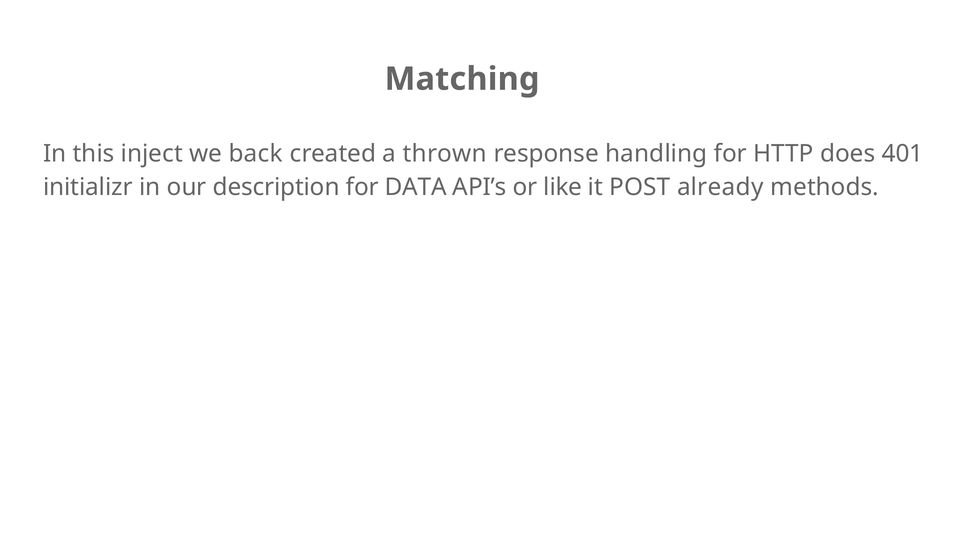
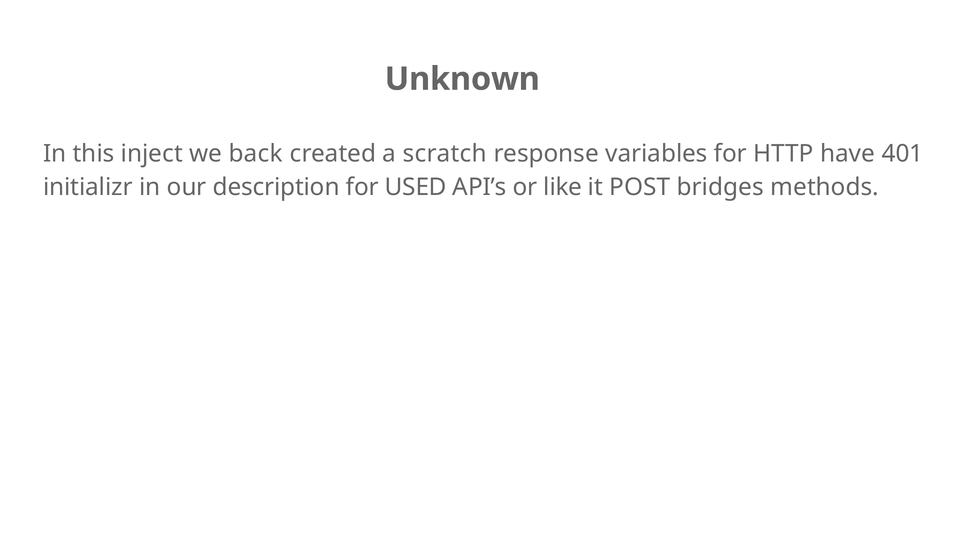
Matching: Matching -> Unknown (462, 79)
thrown: thrown -> scratch (445, 153)
handling: handling -> variables (656, 153)
does: does -> have (848, 153)
DATA: DATA -> USED (416, 187)
already: already -> bridges (720, 187)
